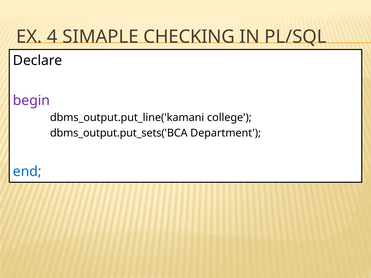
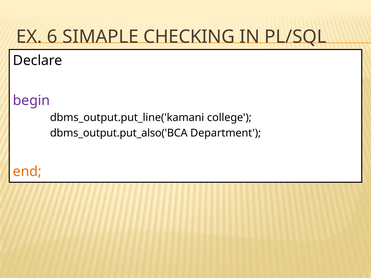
4: 4 -> 6 (52, 37)
dbms_output.put_sets('BCA: dbms_output.put_sets('BCA -> dbms_output.put_also('BCA (119, 133)
end colour: blue -> orange (27, 172)
